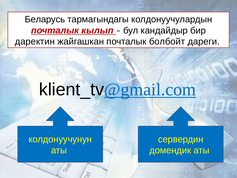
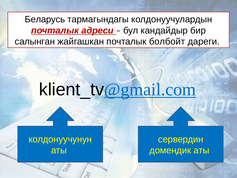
кылып: кылып -> адреси (98, 30)
даректин: даректин -> салынган (35, 42)
